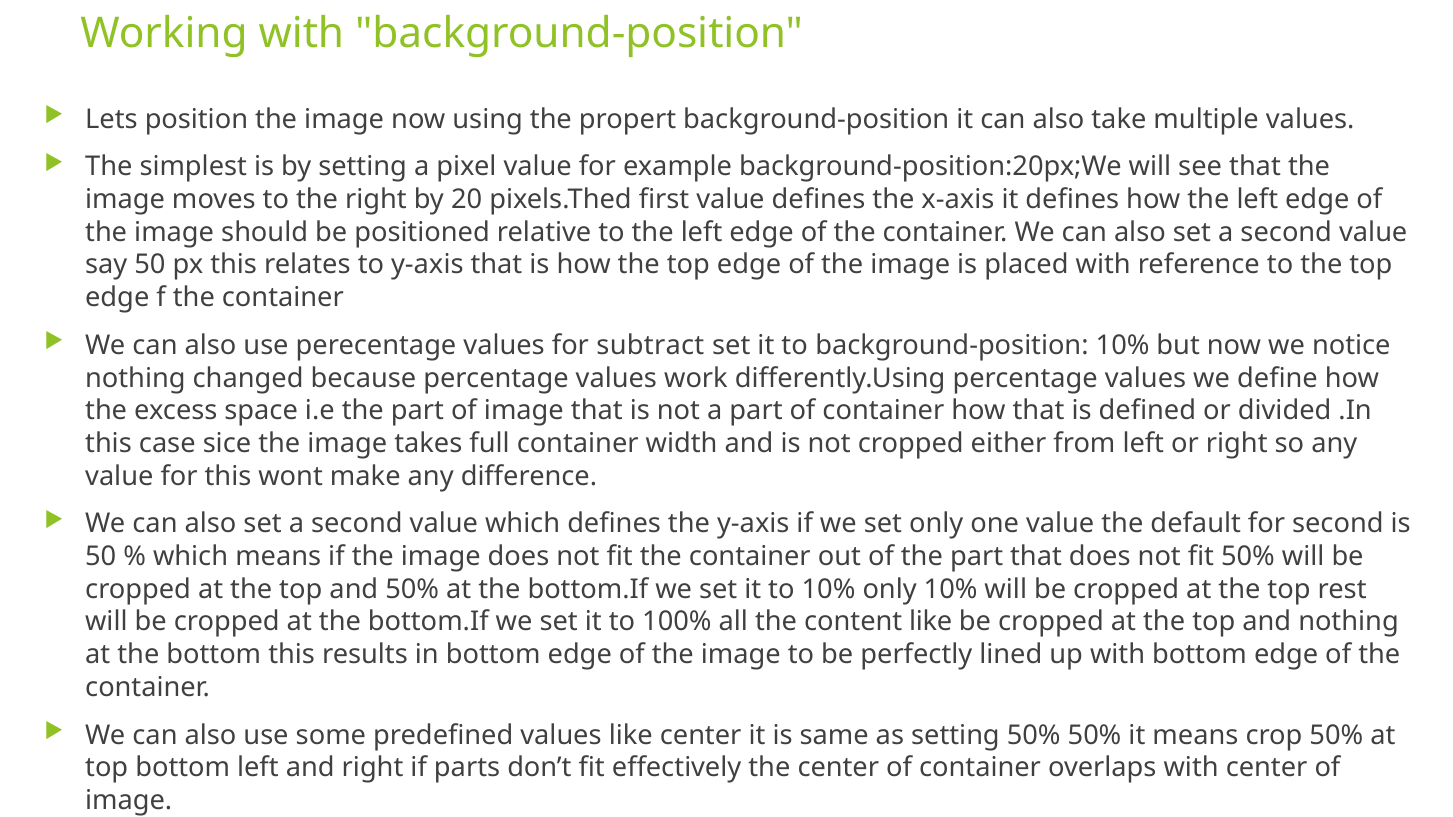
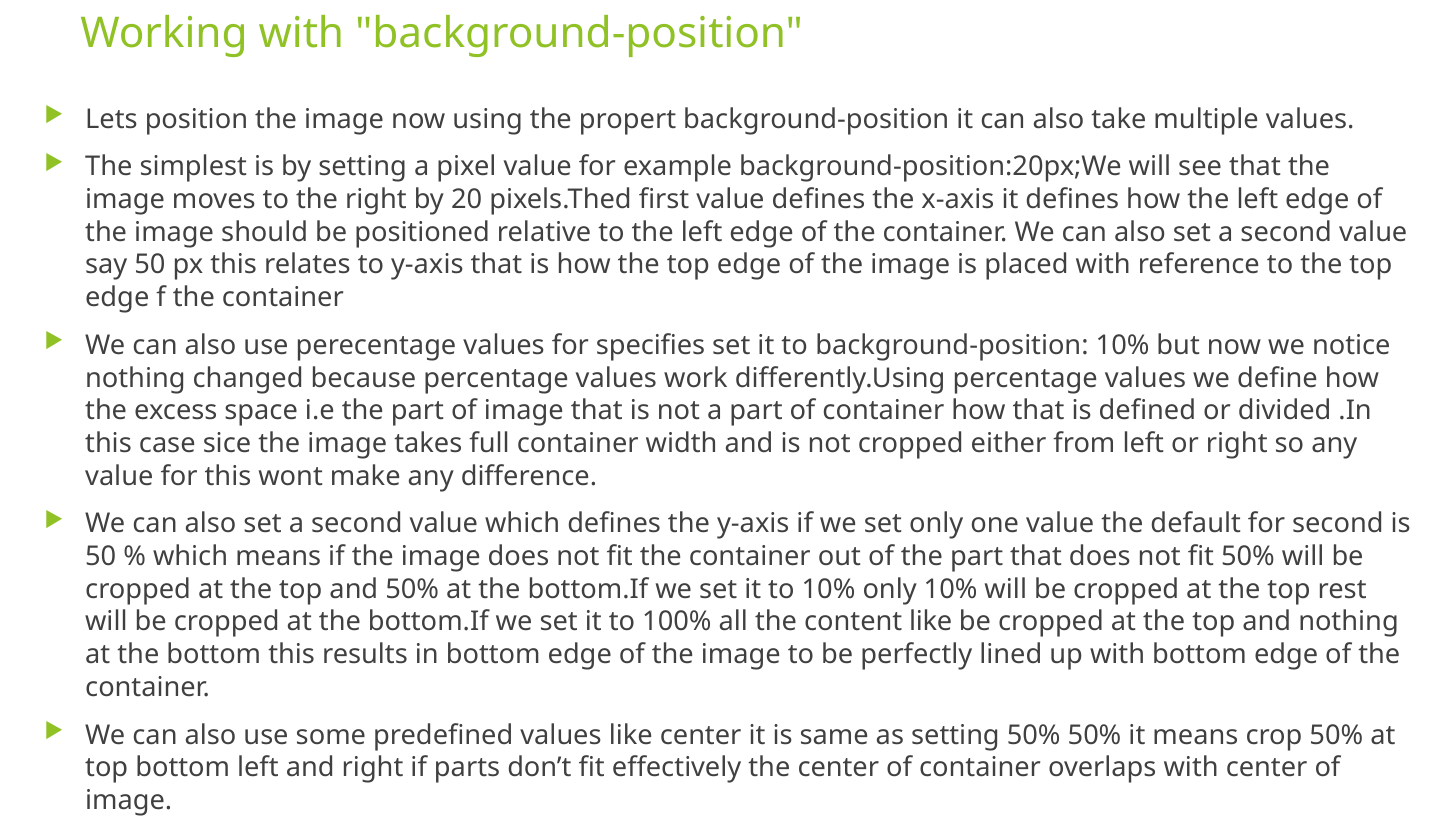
subtract: subtract -> specifies (651, 346)
